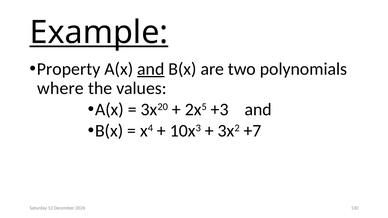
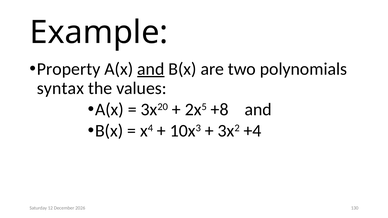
Example underline: present -> none (99, 33)
where: where -> syntax (60, 88)
+3: +3 -> +8 (220, 110)
+7: +7 -> +4 (253, 131)
